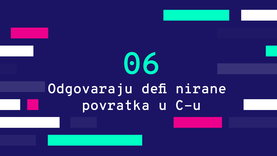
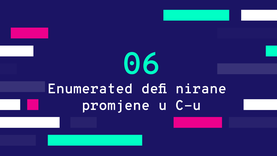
Odgovaraju: Odgovaraju -> Enumerated (90, 89)
povratka: povratka -> promjene (116, 105)
